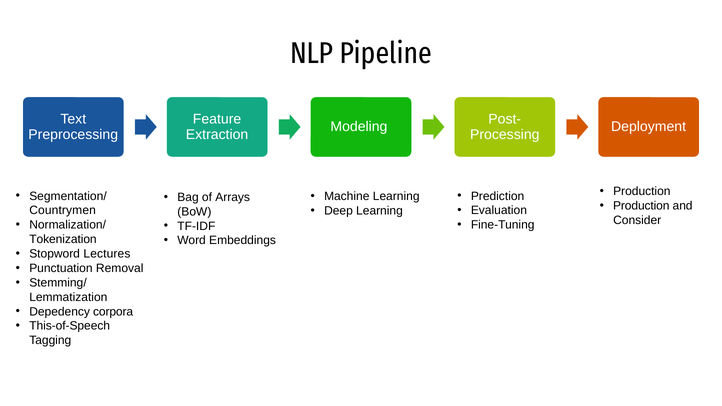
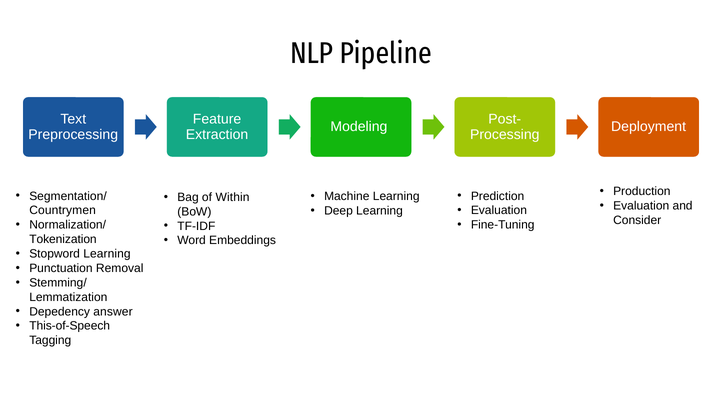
Arrays: Arrays -> Within (233, 197)
Production: Production -> Evaluation (641, 206)
Stopword Lectures: Lectures -> Learning (107, 254)
corpora: corpora -> answer (113, 312)
